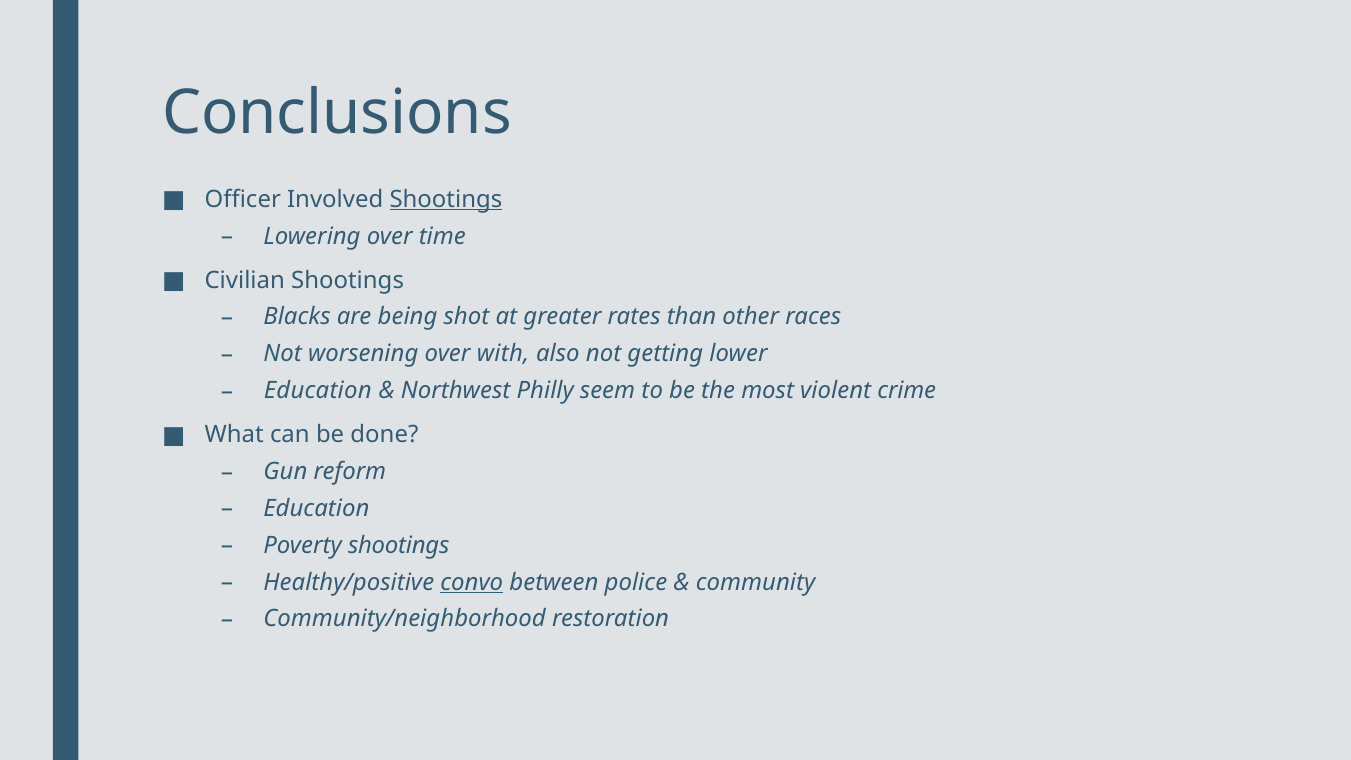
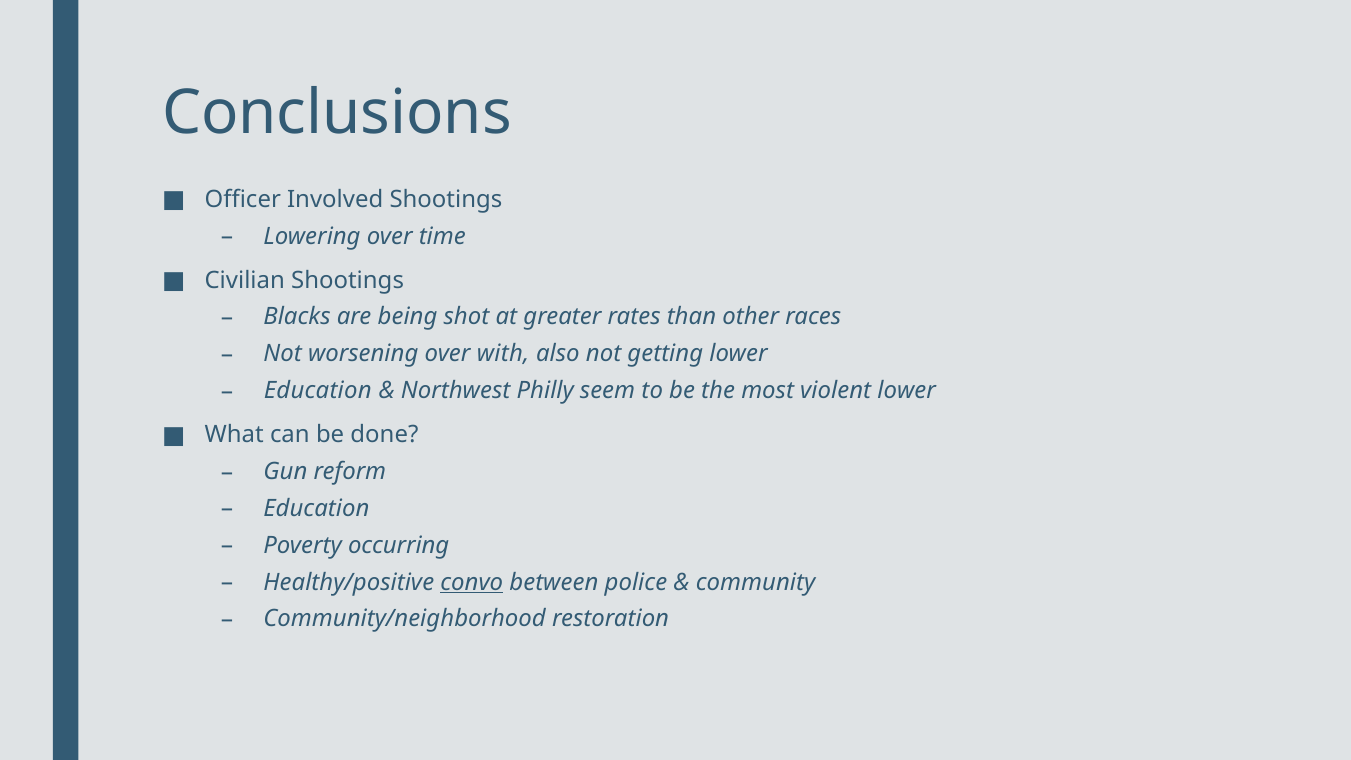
Shootings underline: present -> none (446, 199)
violent crime: crime -> lower (907, 391)
Poverty shootings: shootings -> occurring (399, 545)
